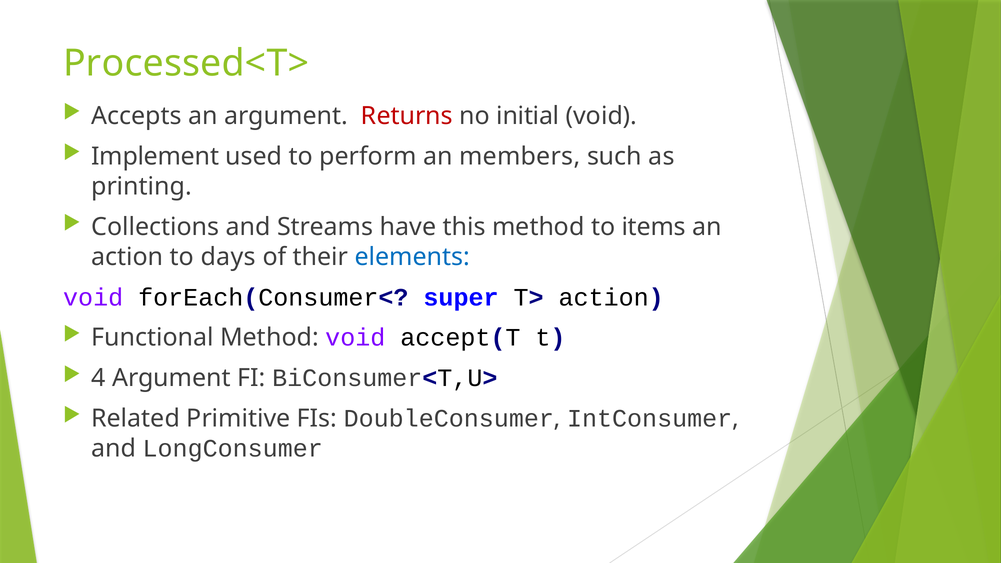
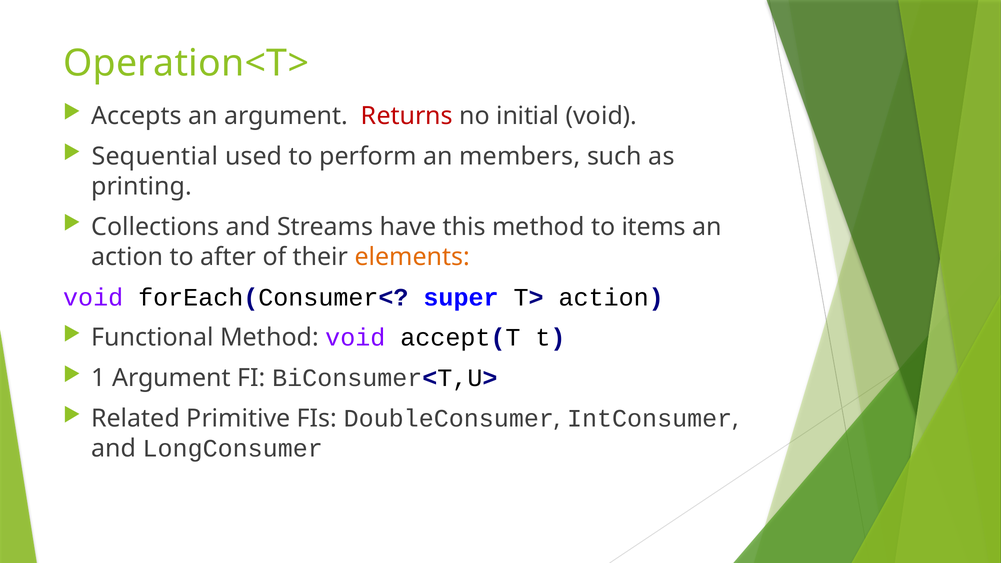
Processed<T>: Processed<T> -> Operation<T> (186, 63)
Implement: Implement -> Sequential (155, 156)
days: days -> after (228, 257)
elements colour: blue -> orange (412, 257)
4: 4 -> 1 (98, 378)
